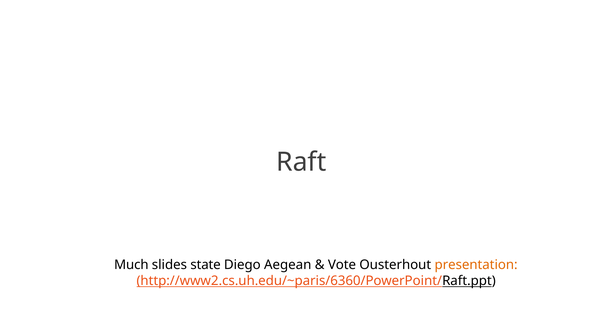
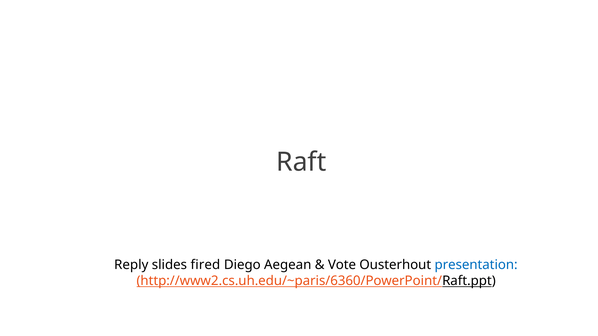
Much: Much -> Reply (131, 265)
state: state -> fired (205, 265)
presentation colour: orange -> blue (476, 265)
